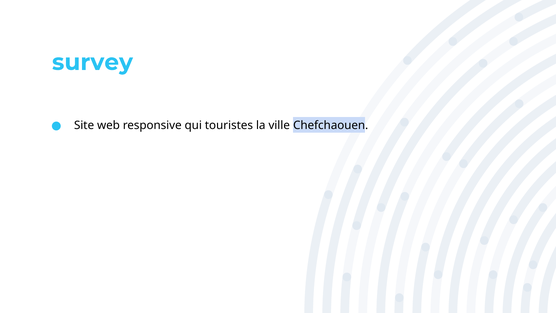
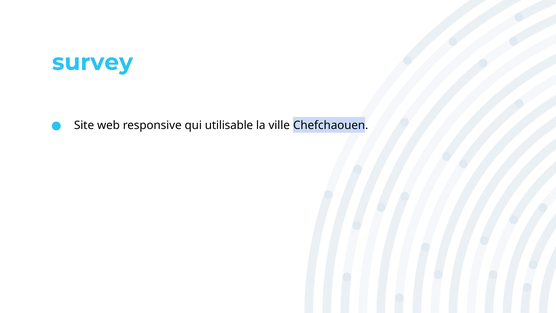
touristes: touristes -> utilisable (229, 125)
